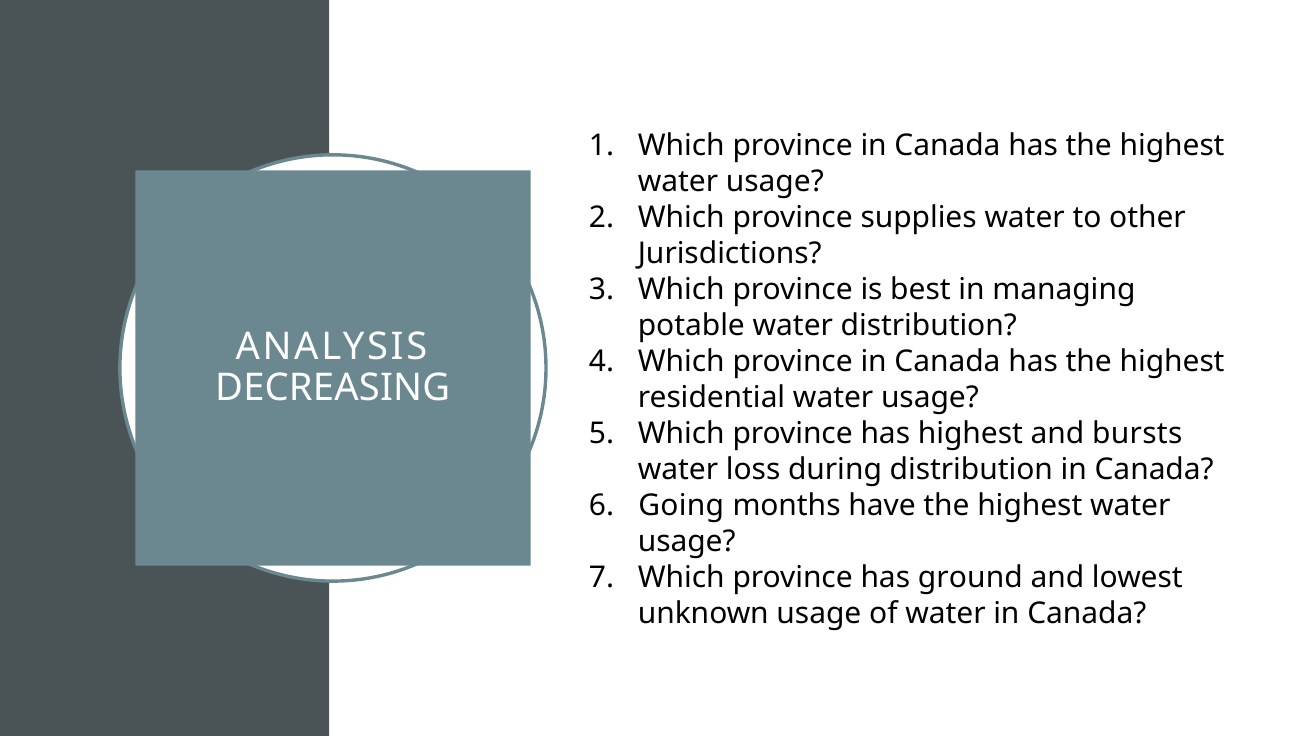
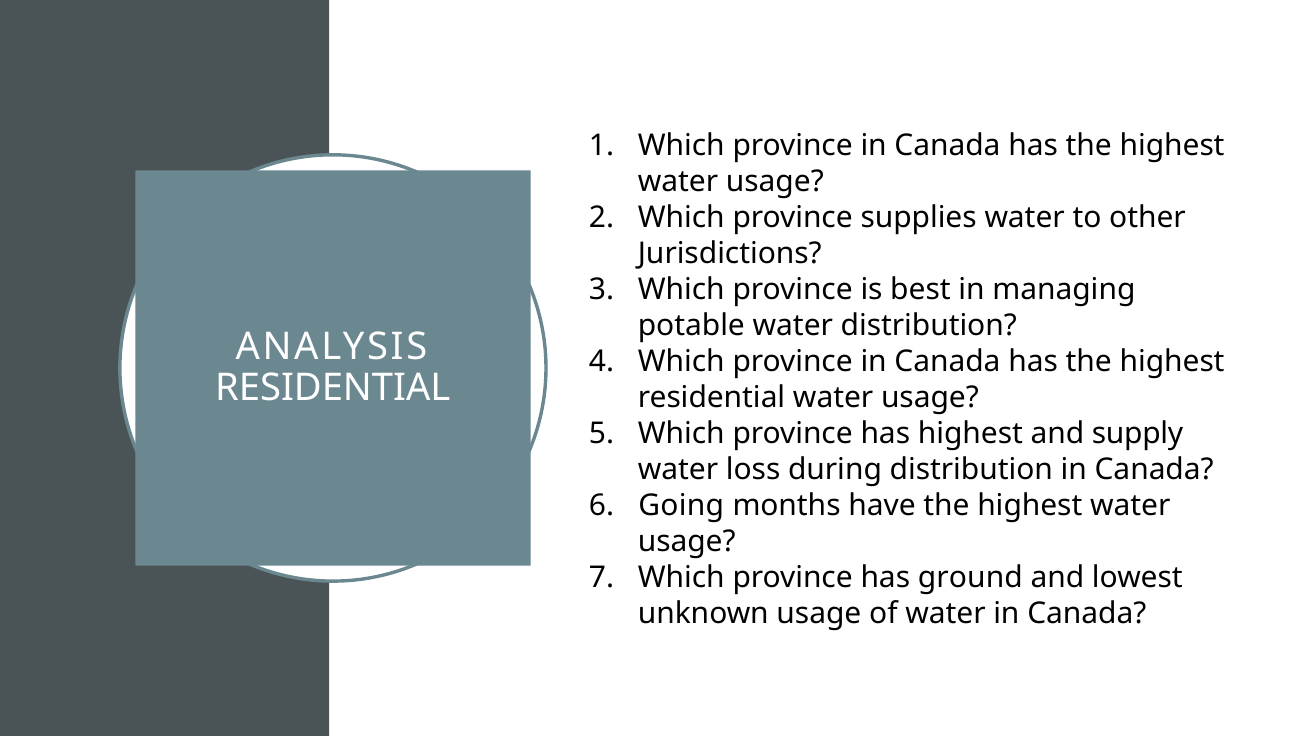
DECREASING: DECREASING -> RESIDENTIAL (333, 388)
bursts: bursts -> supply (1138, 433)
